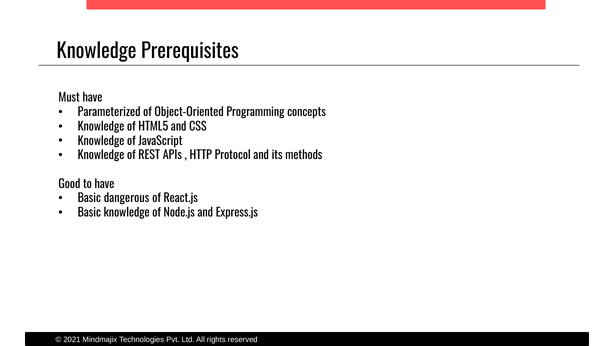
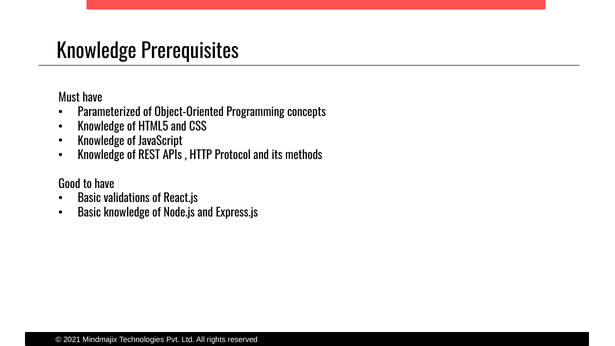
dangerous: dangerous -> validations (127, 199)
